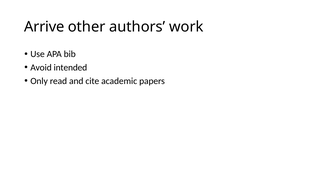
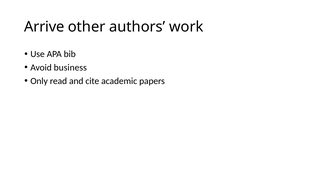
intended: intended -> business (70, 68)
